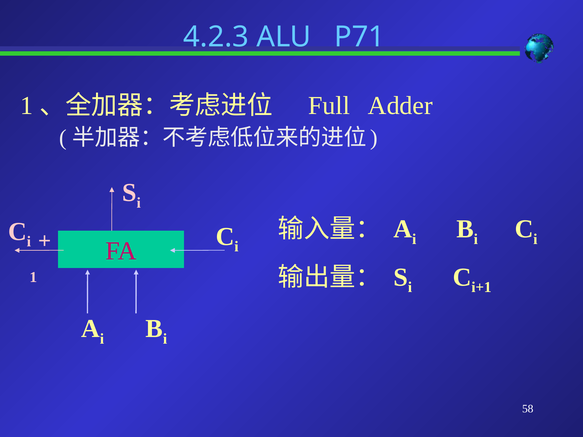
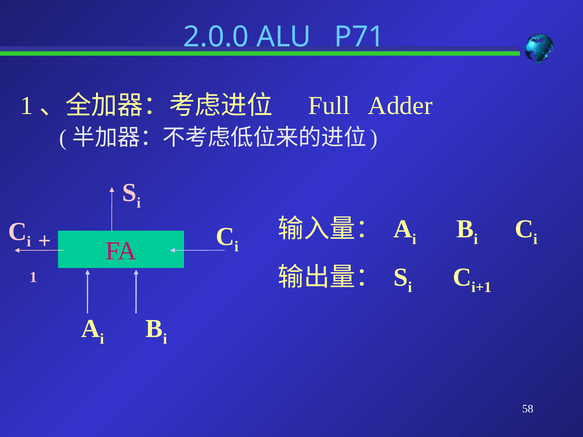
4.2.3: 4.2.3 -> 2.0.0 (216, 37)
